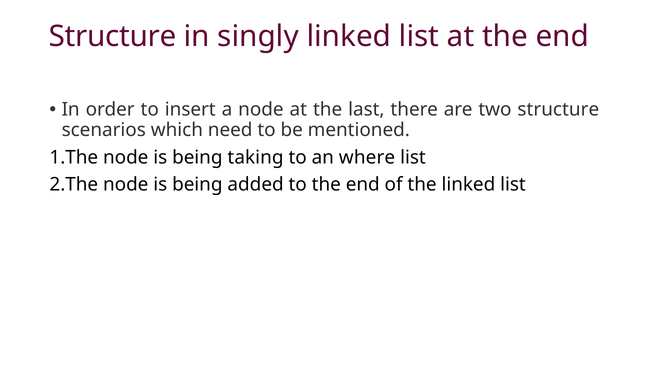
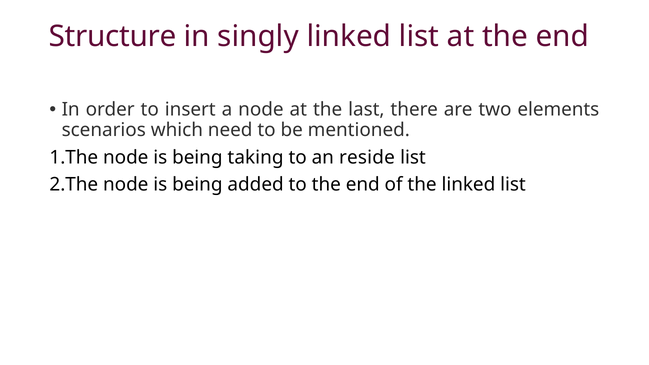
two structure: structure -> elements (558, 110)
where: where -> reside (367, 157)
